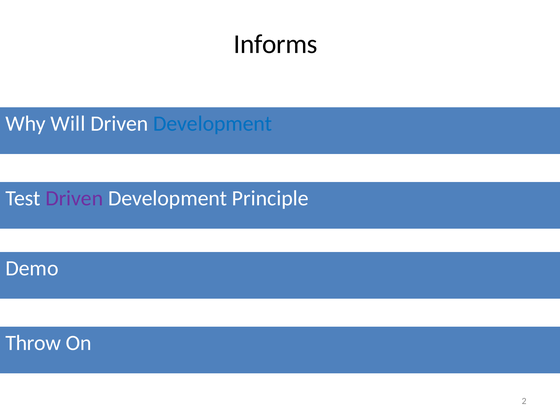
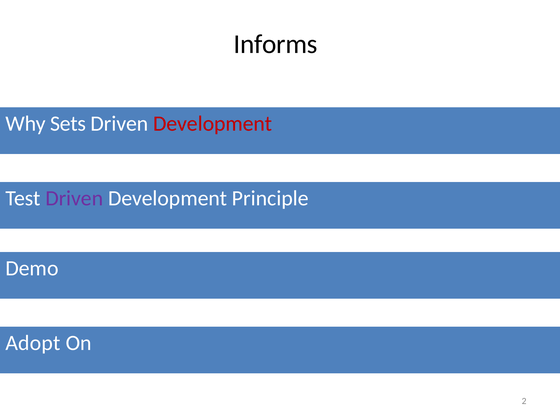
Will: Will -> Sets (68, 124)
Development colour: blue -> red (213, 124)
Throw: Throw -> Adopt (33, 343)
